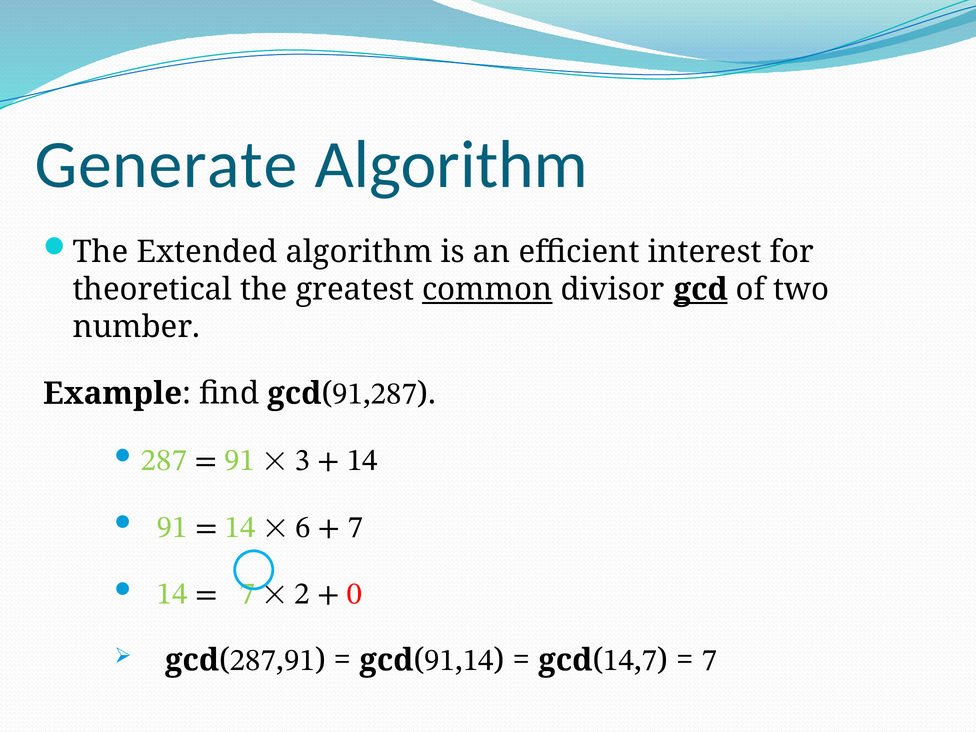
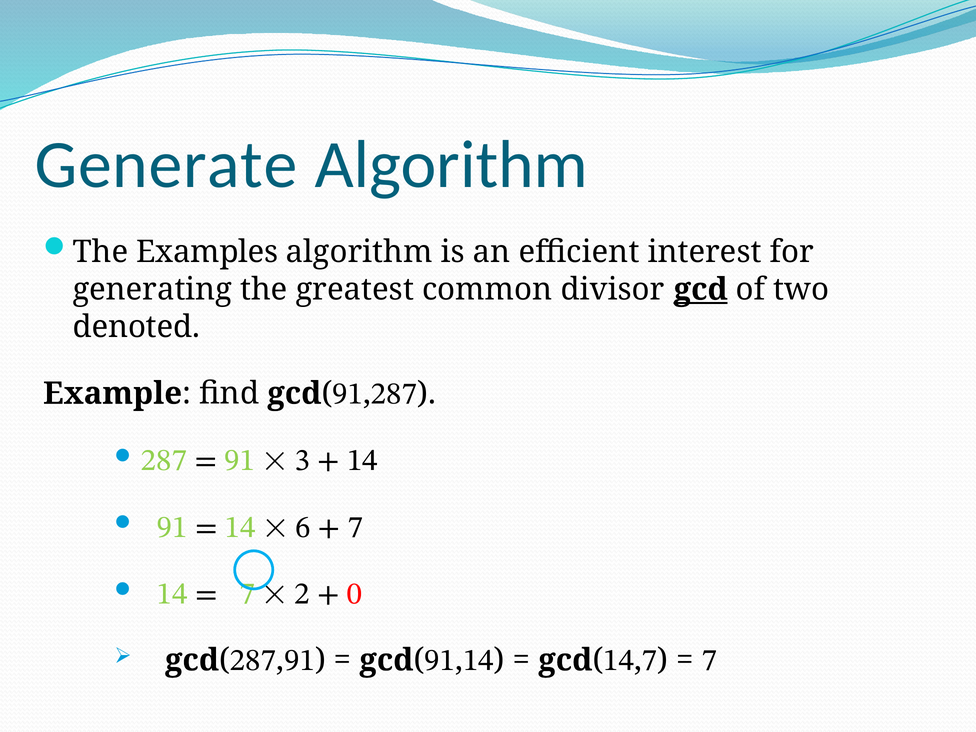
Extended: Extended -> Examples (207, 252)
theoretical: theoretical -> generating (152, 289)
common underline: present -> none (487, 289)
number: number -> denoted (136, 327)
